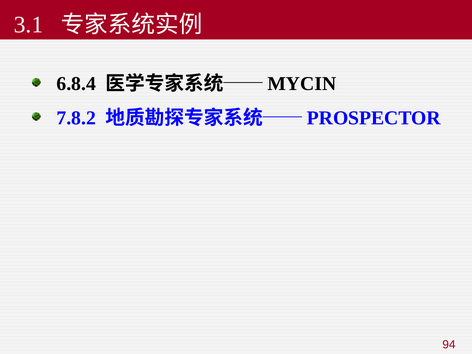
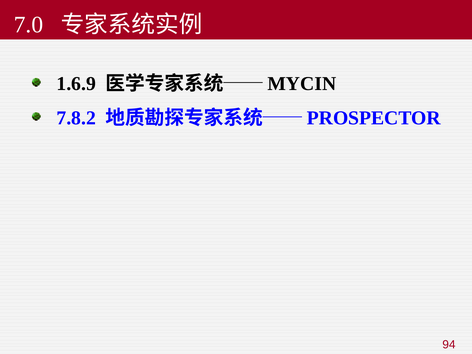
3.1: 3.1 -> 7.0 (28, 25)
6.8.4: 6.8.4 -> 1.6.9 (76, 84)
